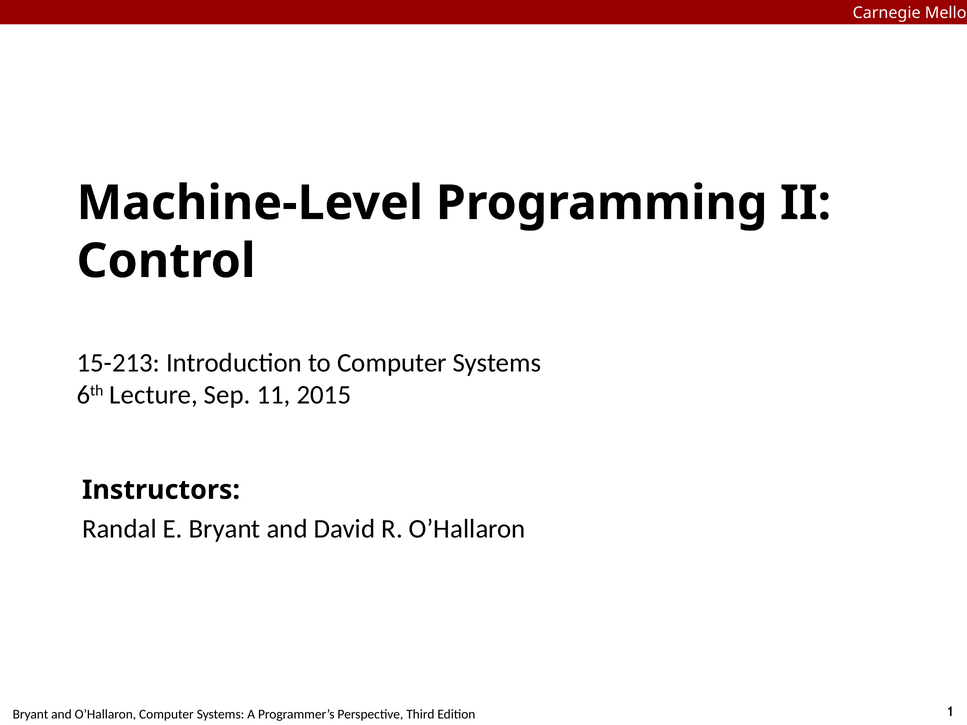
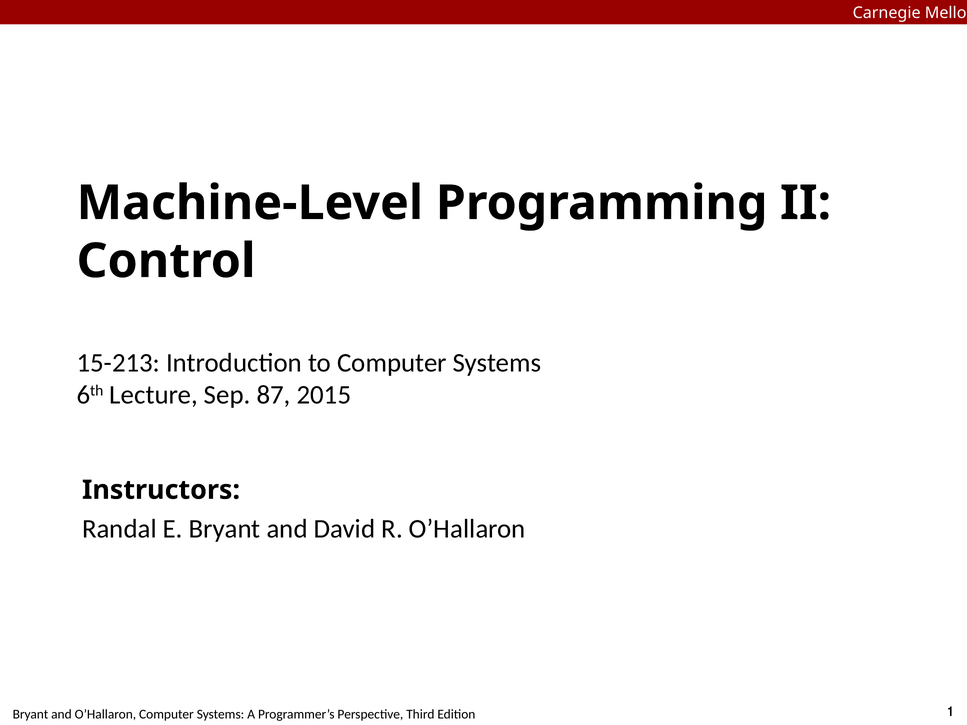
11: 11 -> 87 (274, 395)
